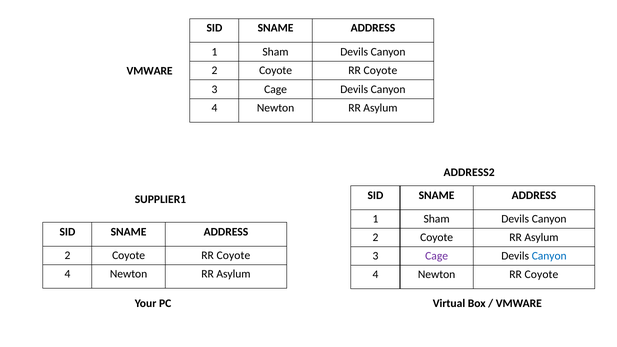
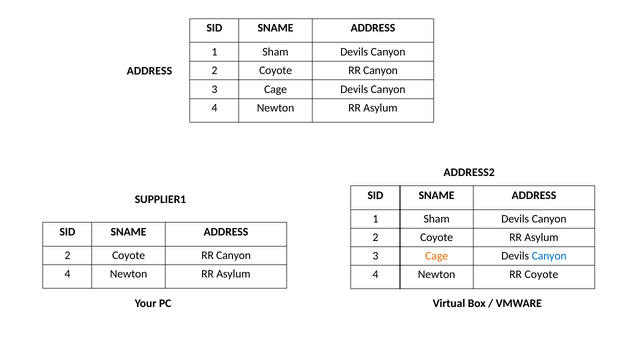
Coyote: Coyote -> Canyon (381, 71)
VMWARE: VMWARE -> ADDRESS (149, 71)
Coyote: Coyote -> Canyon (234, 256)
Cage colour: purple -> orange (437, 256)
